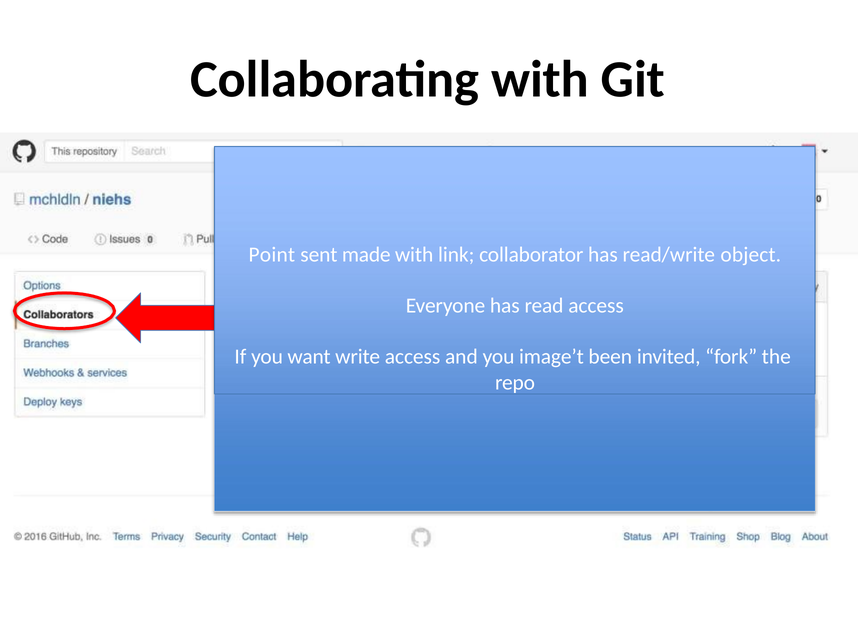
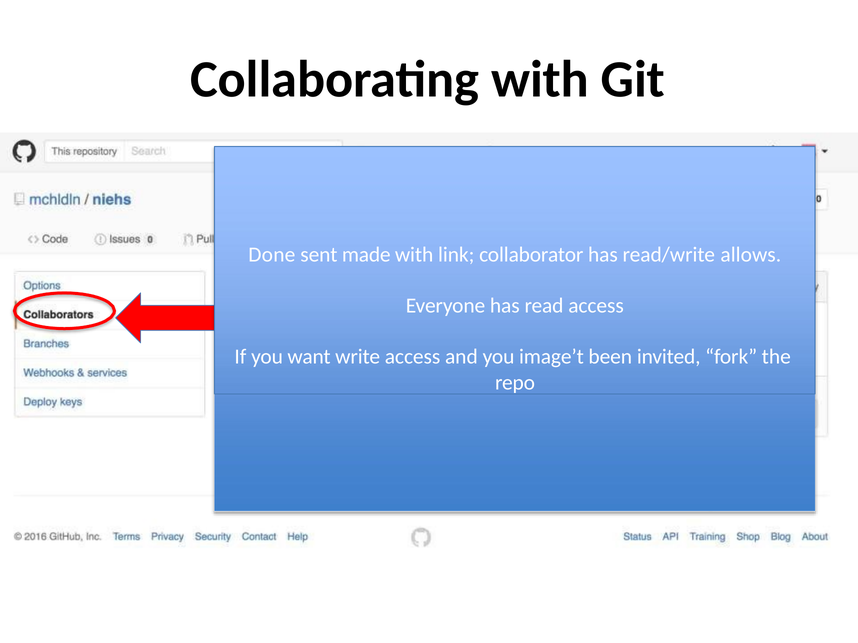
Point: Point -> Done (272, 255)
object: object -> allows (751, 255)
